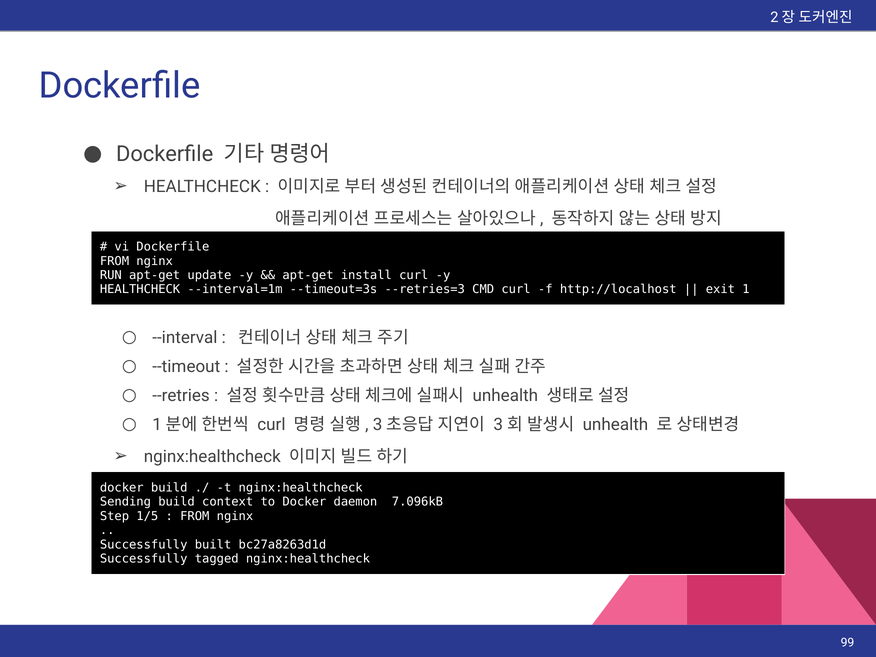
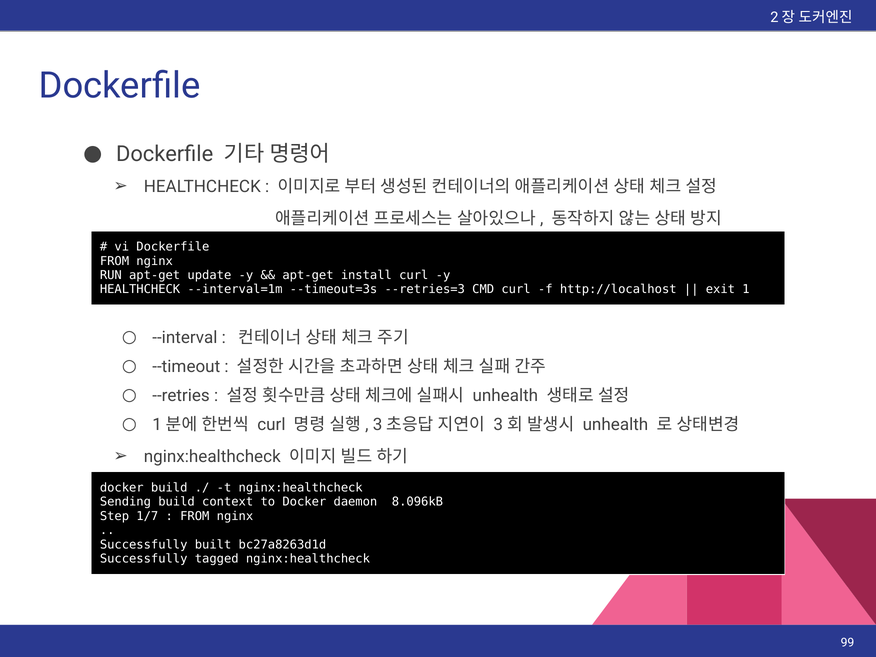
7.096kB: 7.096kB -> 8.096kB (417, 502)
1/5: 1/5 -> 1/7 (147, 516)
